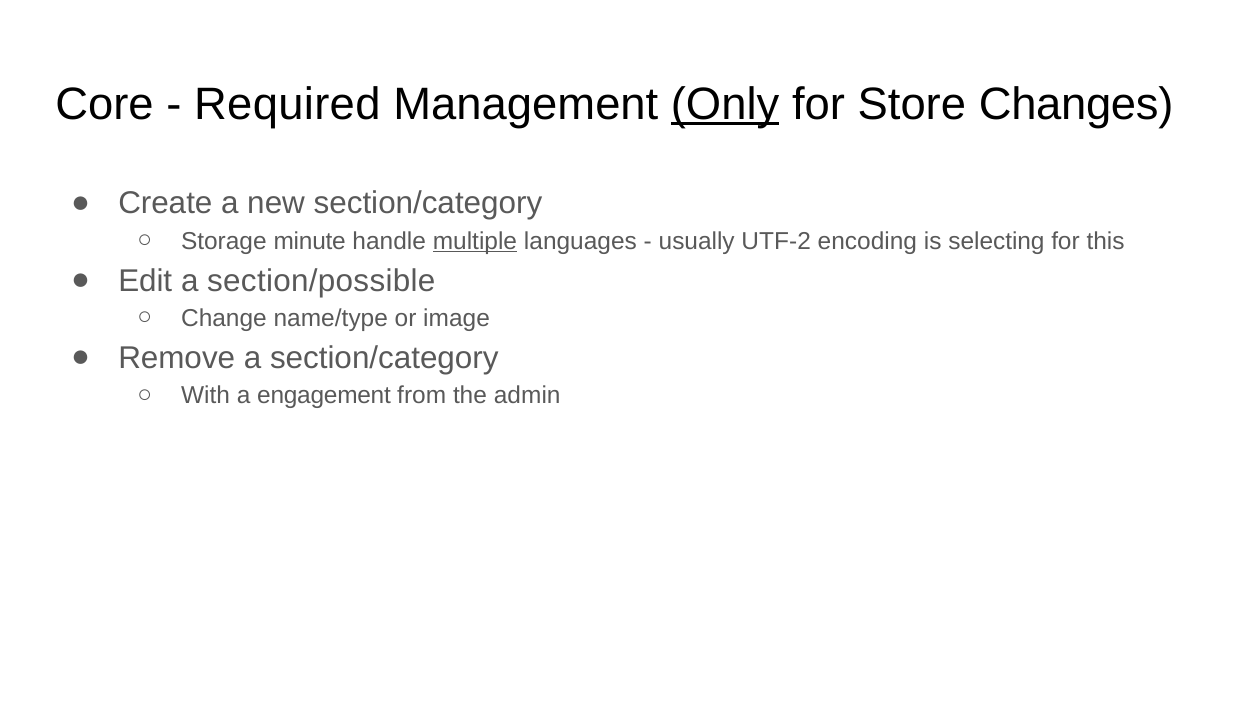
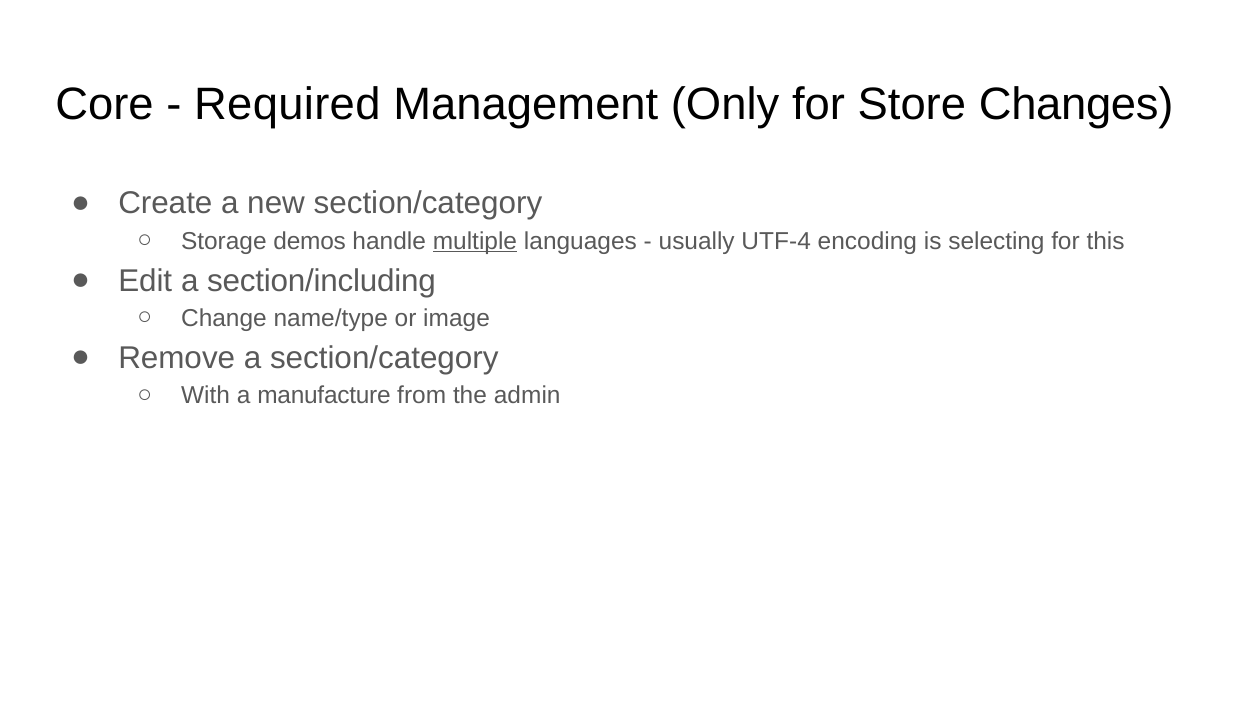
Only underline: present -> none (725, 104)
minute: minute -> demos (310, 241)
UTF-2: UTF-2 -> UTF-4 (776, 241)
section/possible: section/possible -> section/including (322, 281)
engagement: engagement -> manufacture (324, 395)
